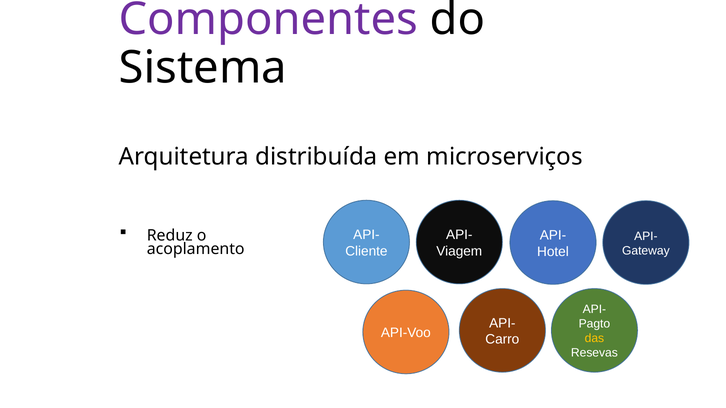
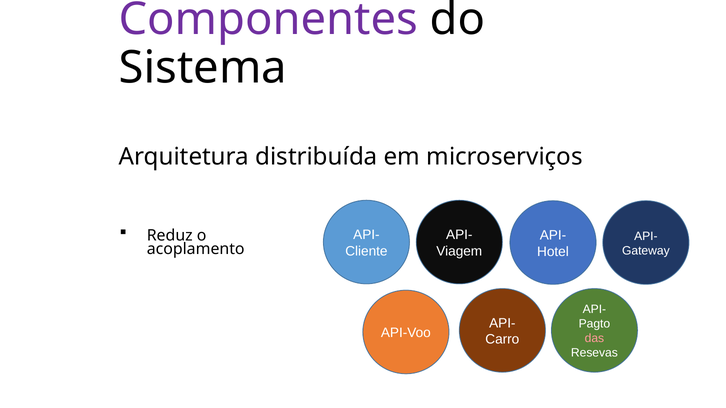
das colour: yellow -> pink (594, 339)
